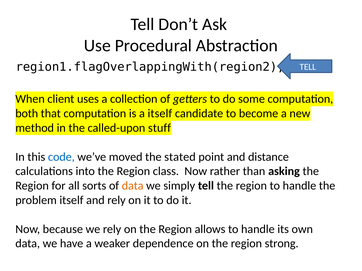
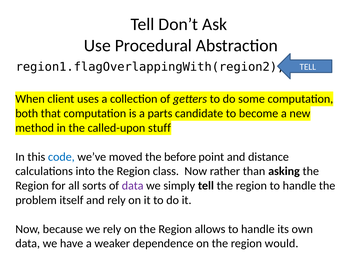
a itself: itself -> parts (160, 114)
stated: stated -> before (180, 157)
data colour: orange -> purple (133, 186)
strong: strong -> would (282, 244)
